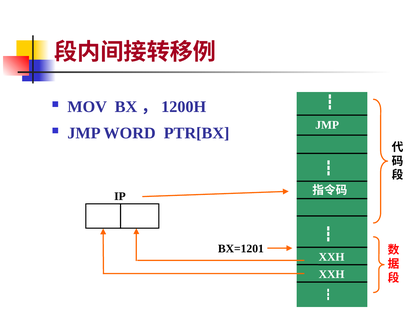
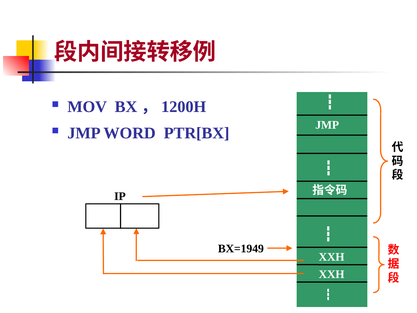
BX=1201: BX=1201 -> BX=1949 (241, 249)
